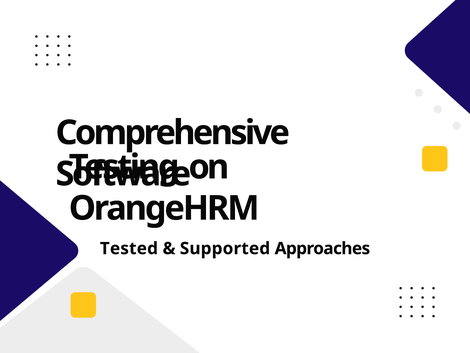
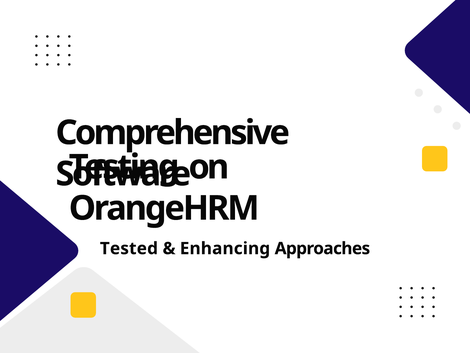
Supported: Supported -> Enhancing (225, 248)
